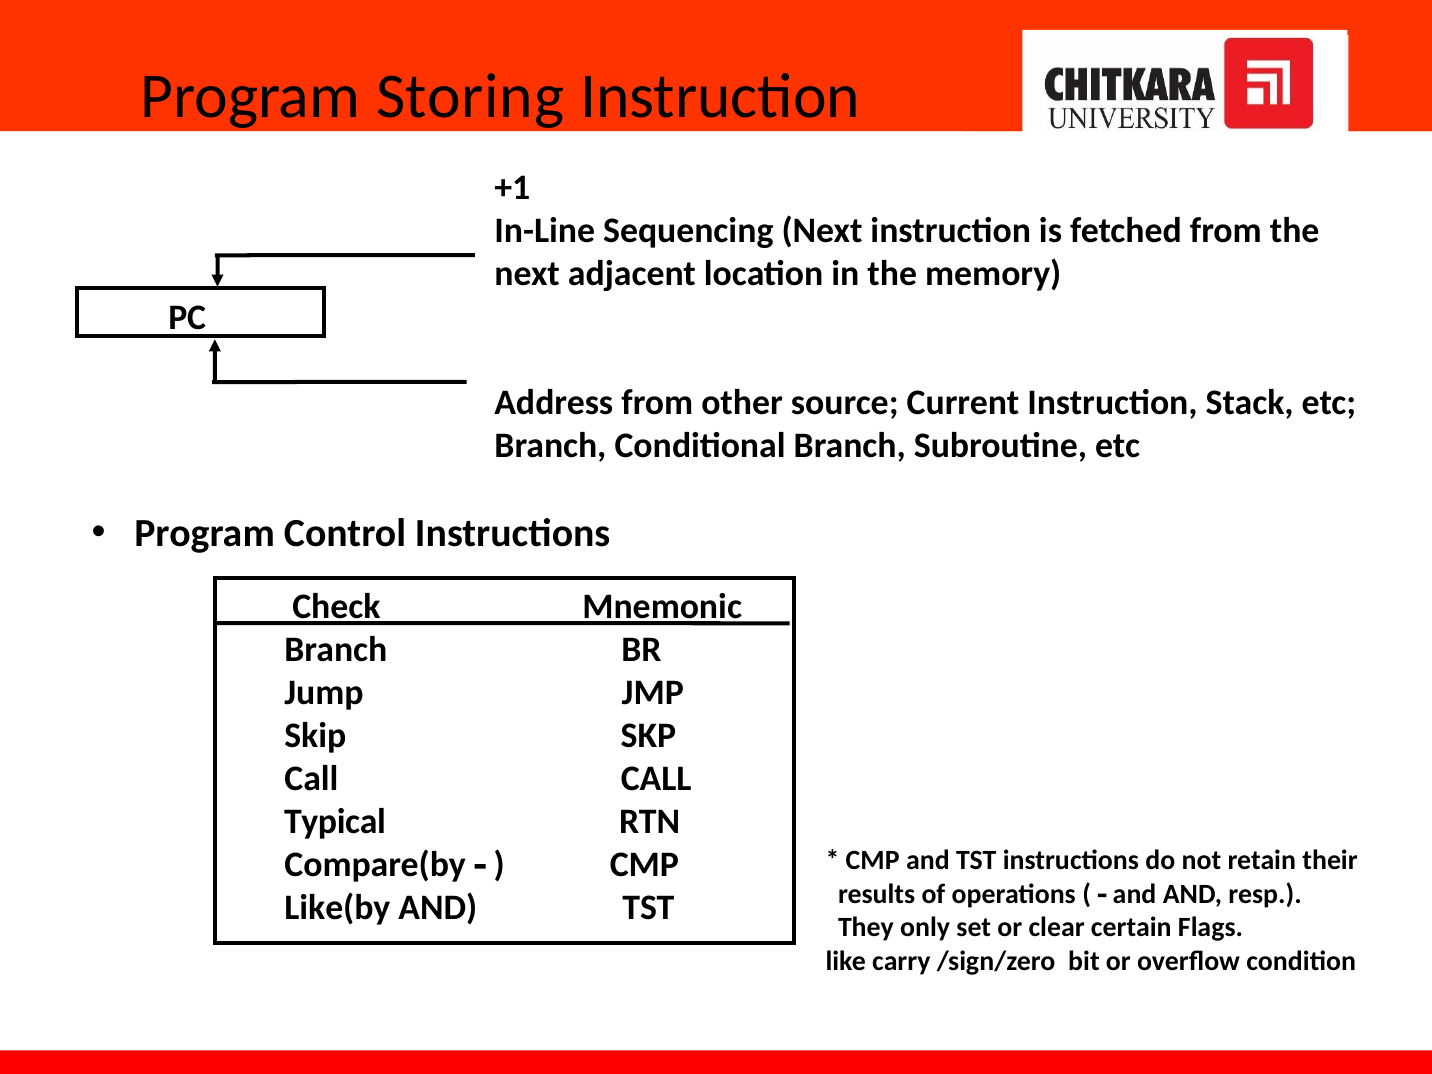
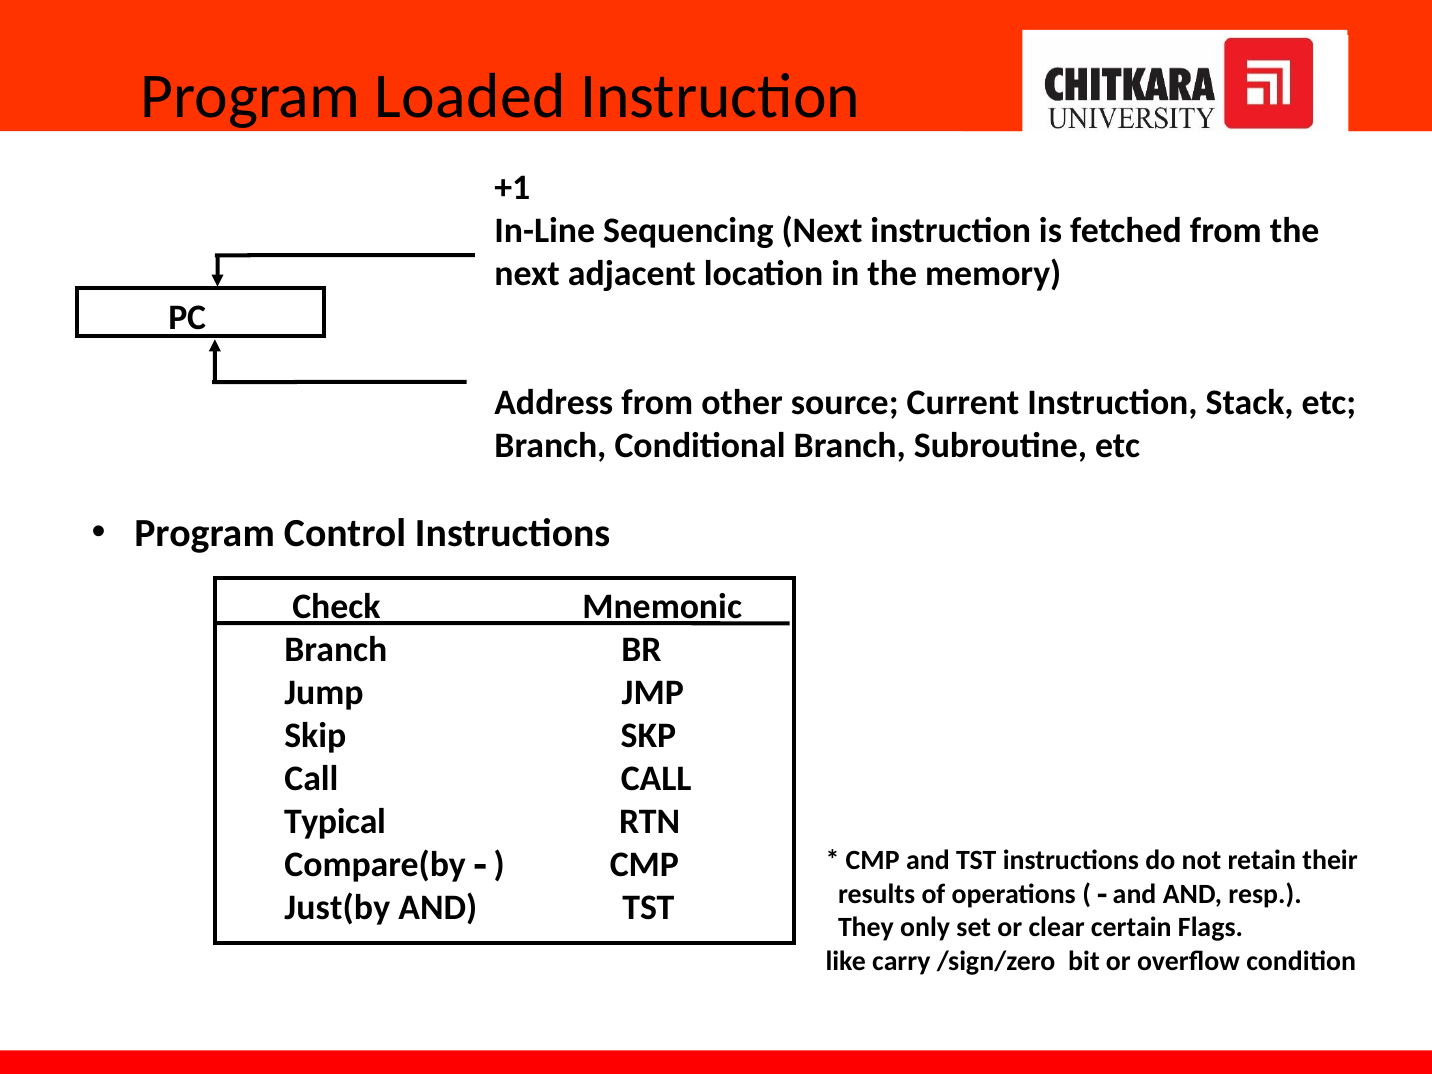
Storing: Storing -> Loaded (470, 97)
Like(by: Like(by -> Just(by (337, 908)
